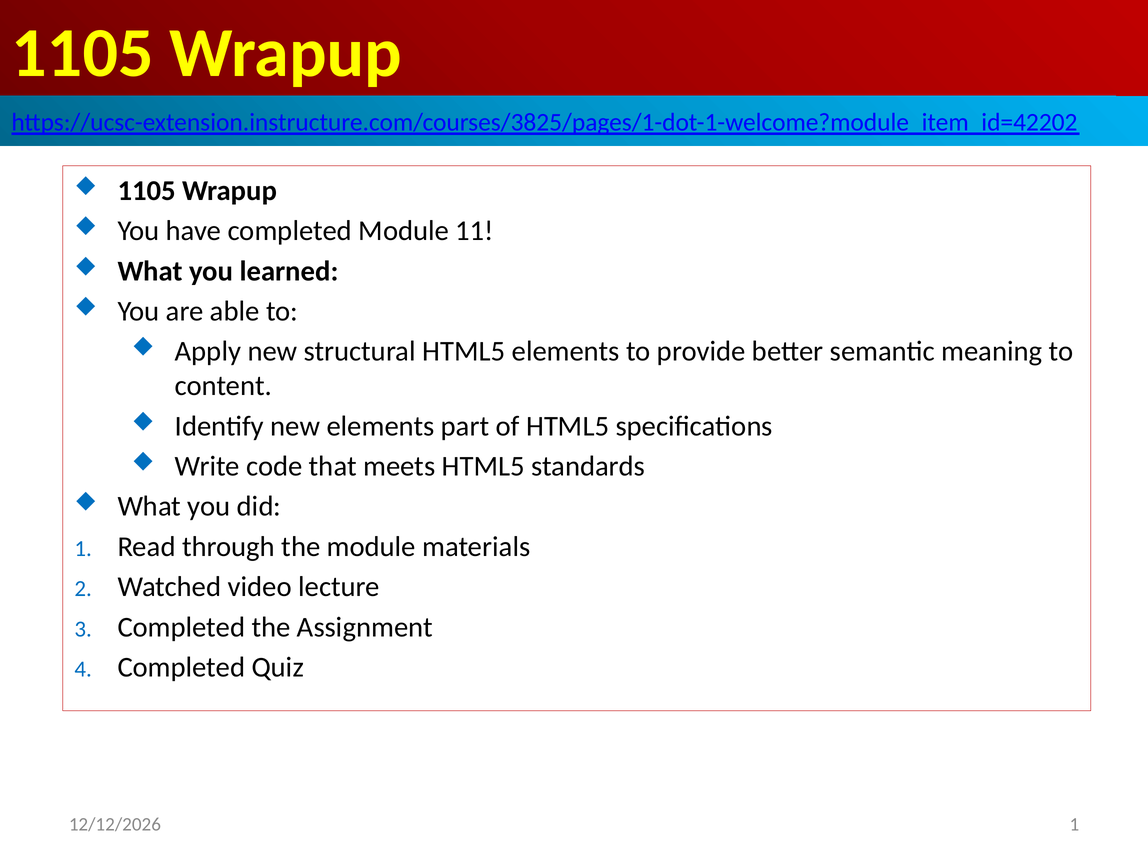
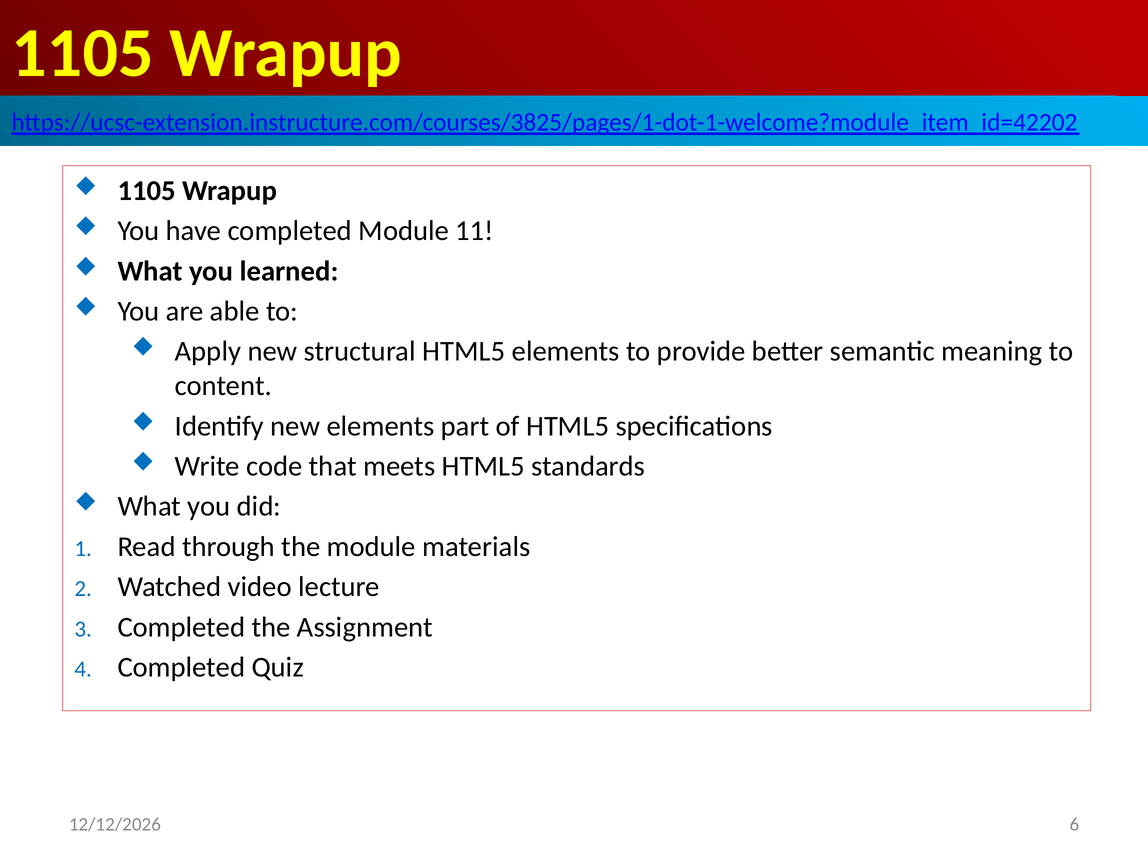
1: 1 -> 6 (1074, 825)
